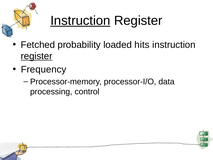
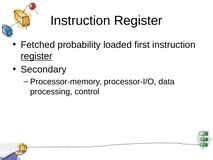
Instruction underline: present -> none (80, 21)
hits: hits -> first (142, 45)
Frequency: Frequency -> Secondary (44, 69)
